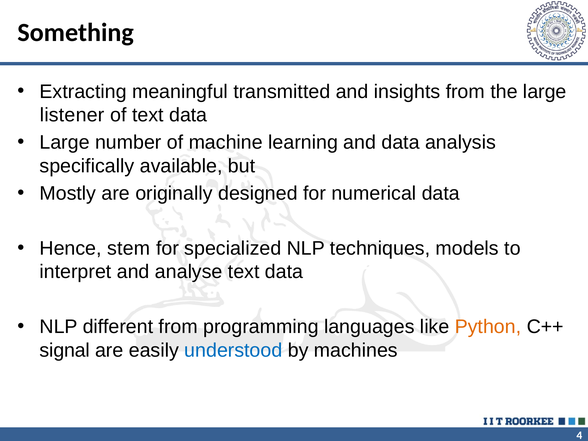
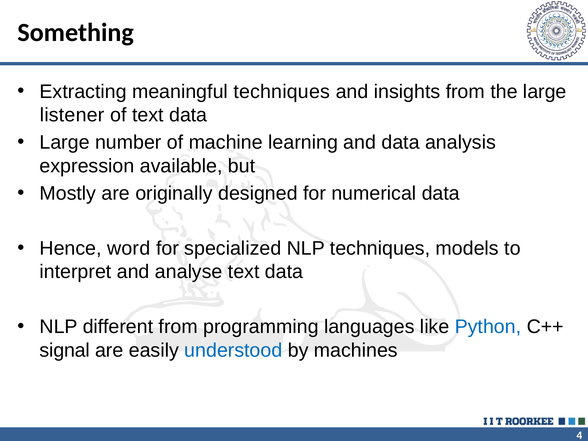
meaningful transmitted: transmitted -> techniques (282, 92)
specifically: specifically -> expression (87, 166)
stem: stem -> word (129, 248)
Python colour: orange -> blue (488, 327)
